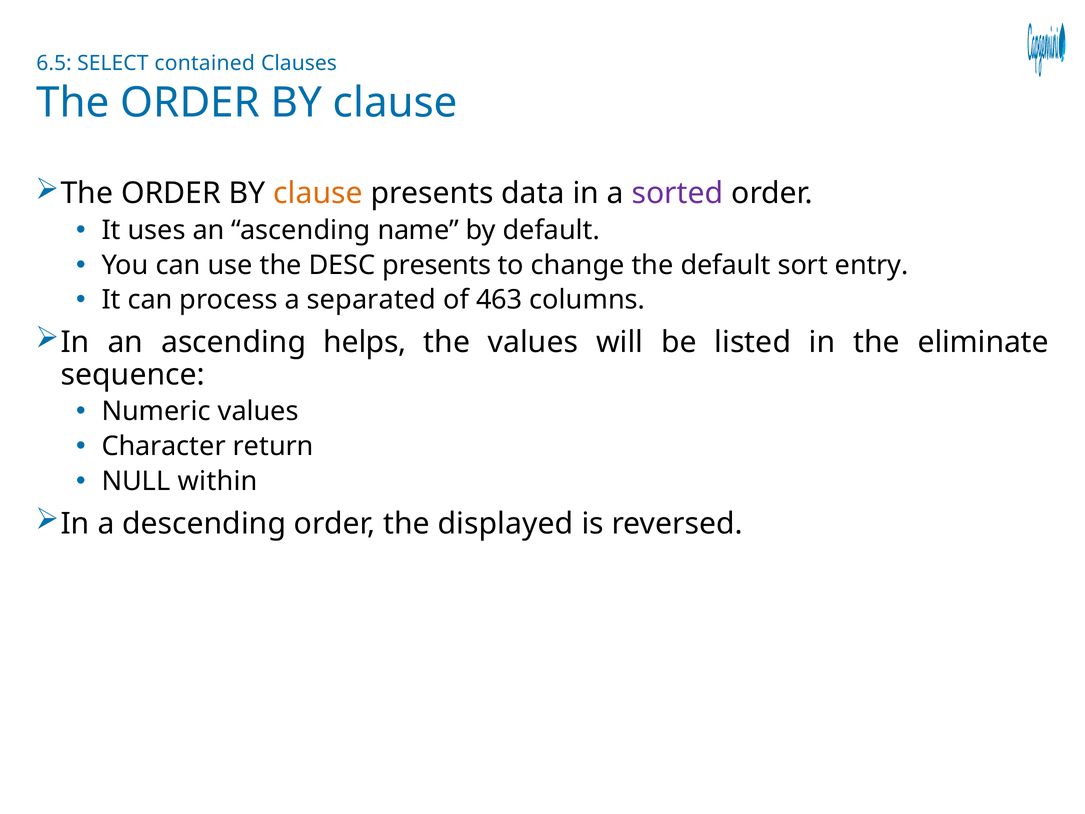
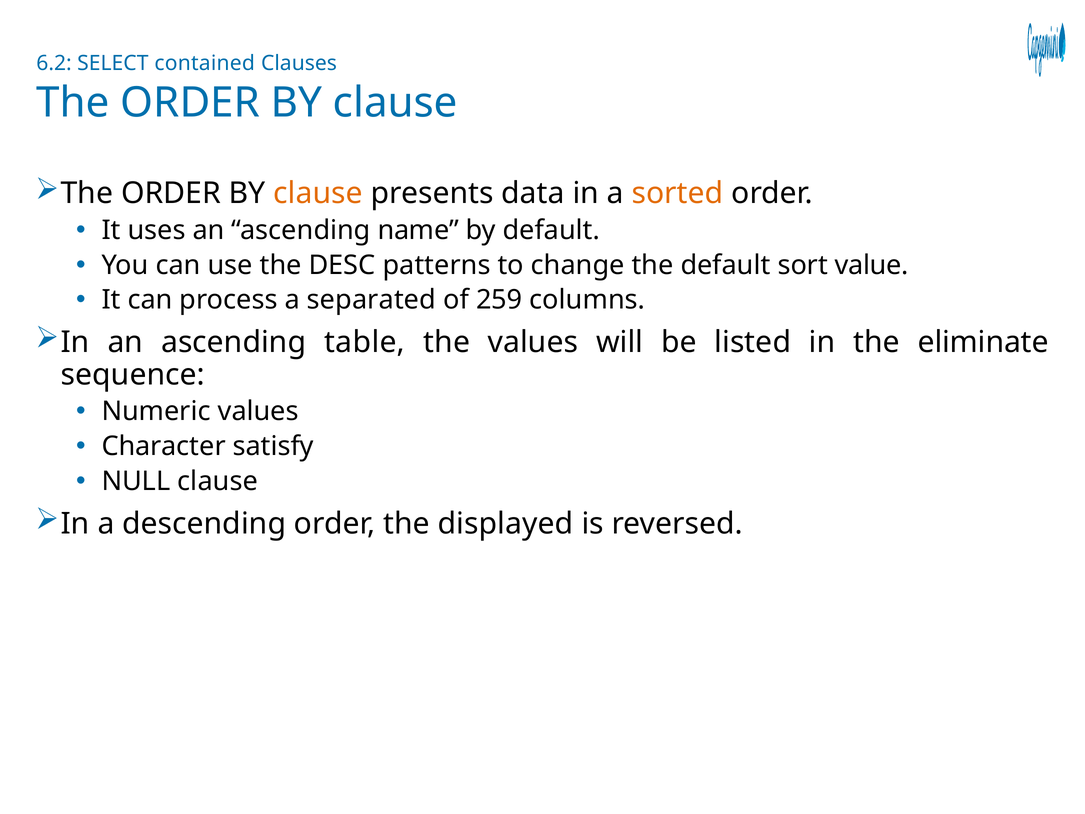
6.5: 6.5 -> 6.2 (54, 63)
sorted colour: purple -> orange (677, 193)
DESC presents: presents -> patterns (437, 265)
entry: entry -> value (872, 265)
463: 463 -> 259 (499, 300)
helps: helps -> table (365, 342)
return: return -> satisfy (273, 446)
NULL within: within -> clause (218, 481)
